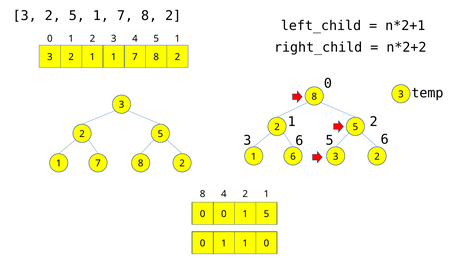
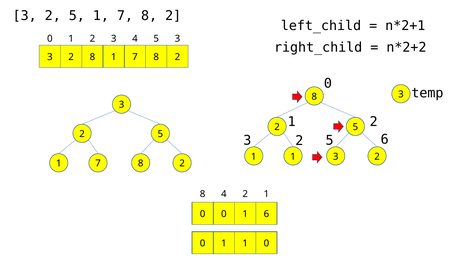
4 5 1: 1 -> 3 (177, 39)
3 2 1: 1 -> 8 (92, 57)
6: 6 -> 2 (299, 140)
6: 6 -> 1 (293, 156)
1 5: 5 -> 6 (266, 214)
